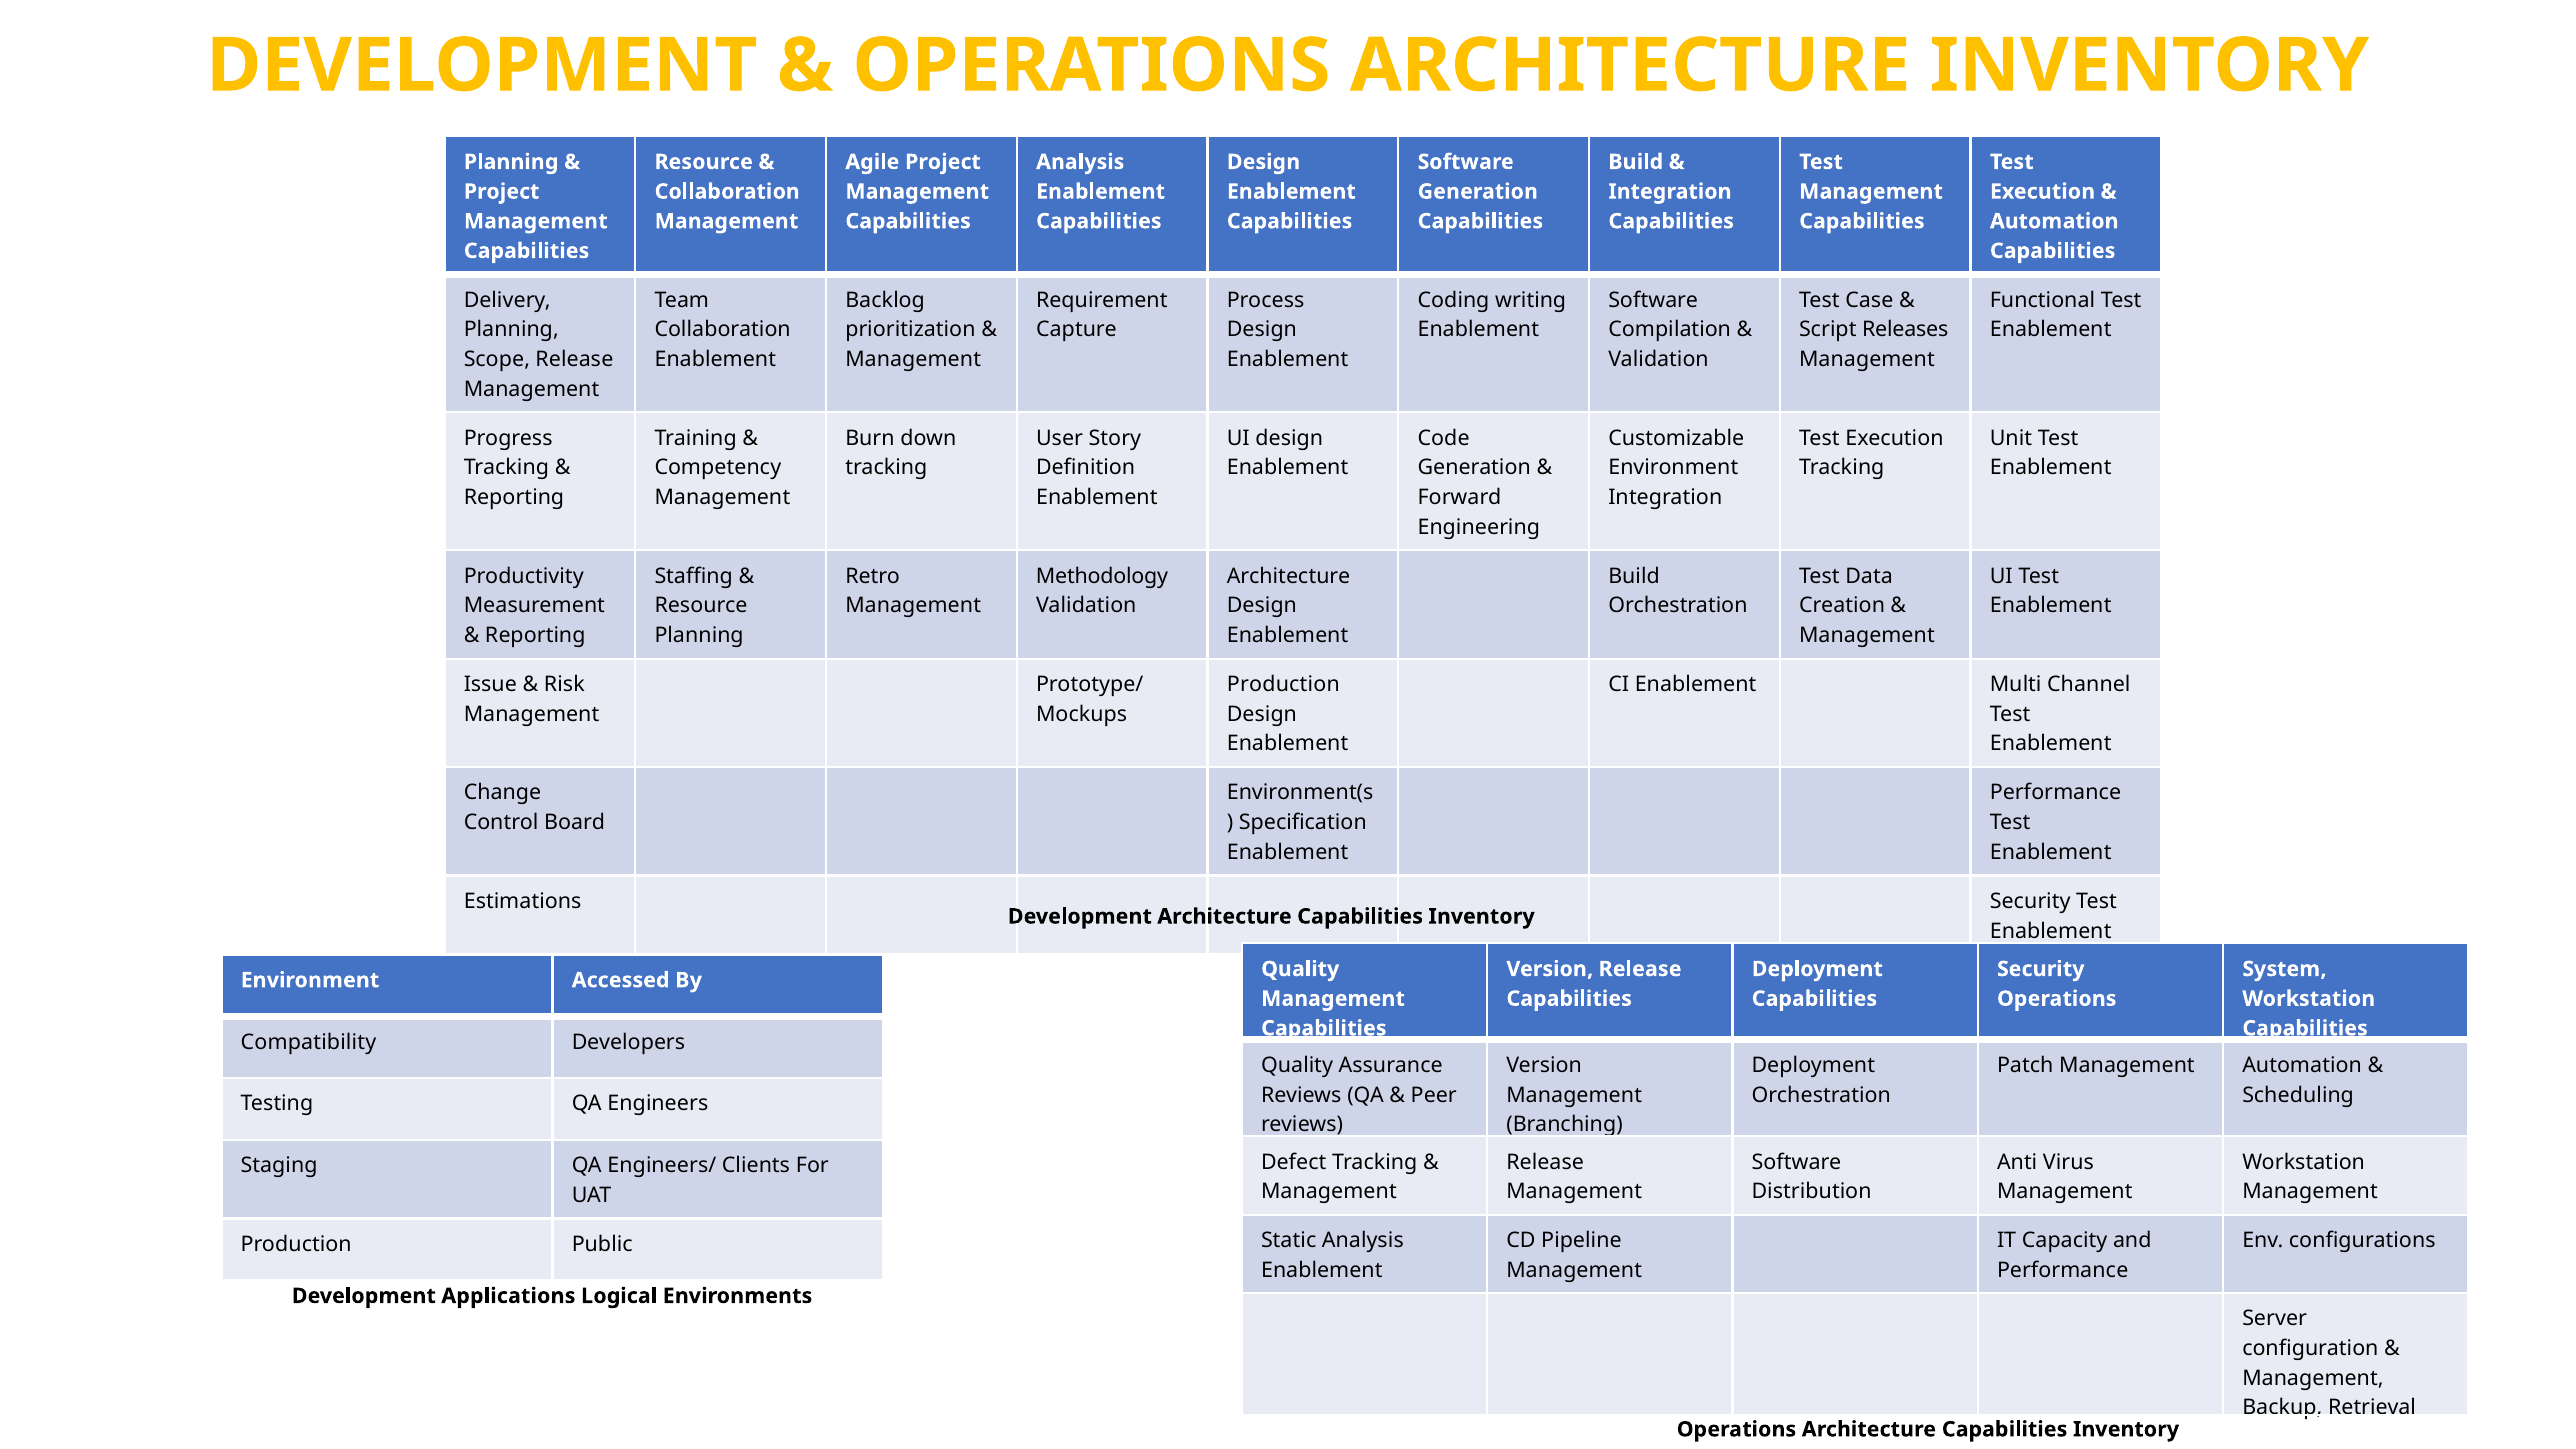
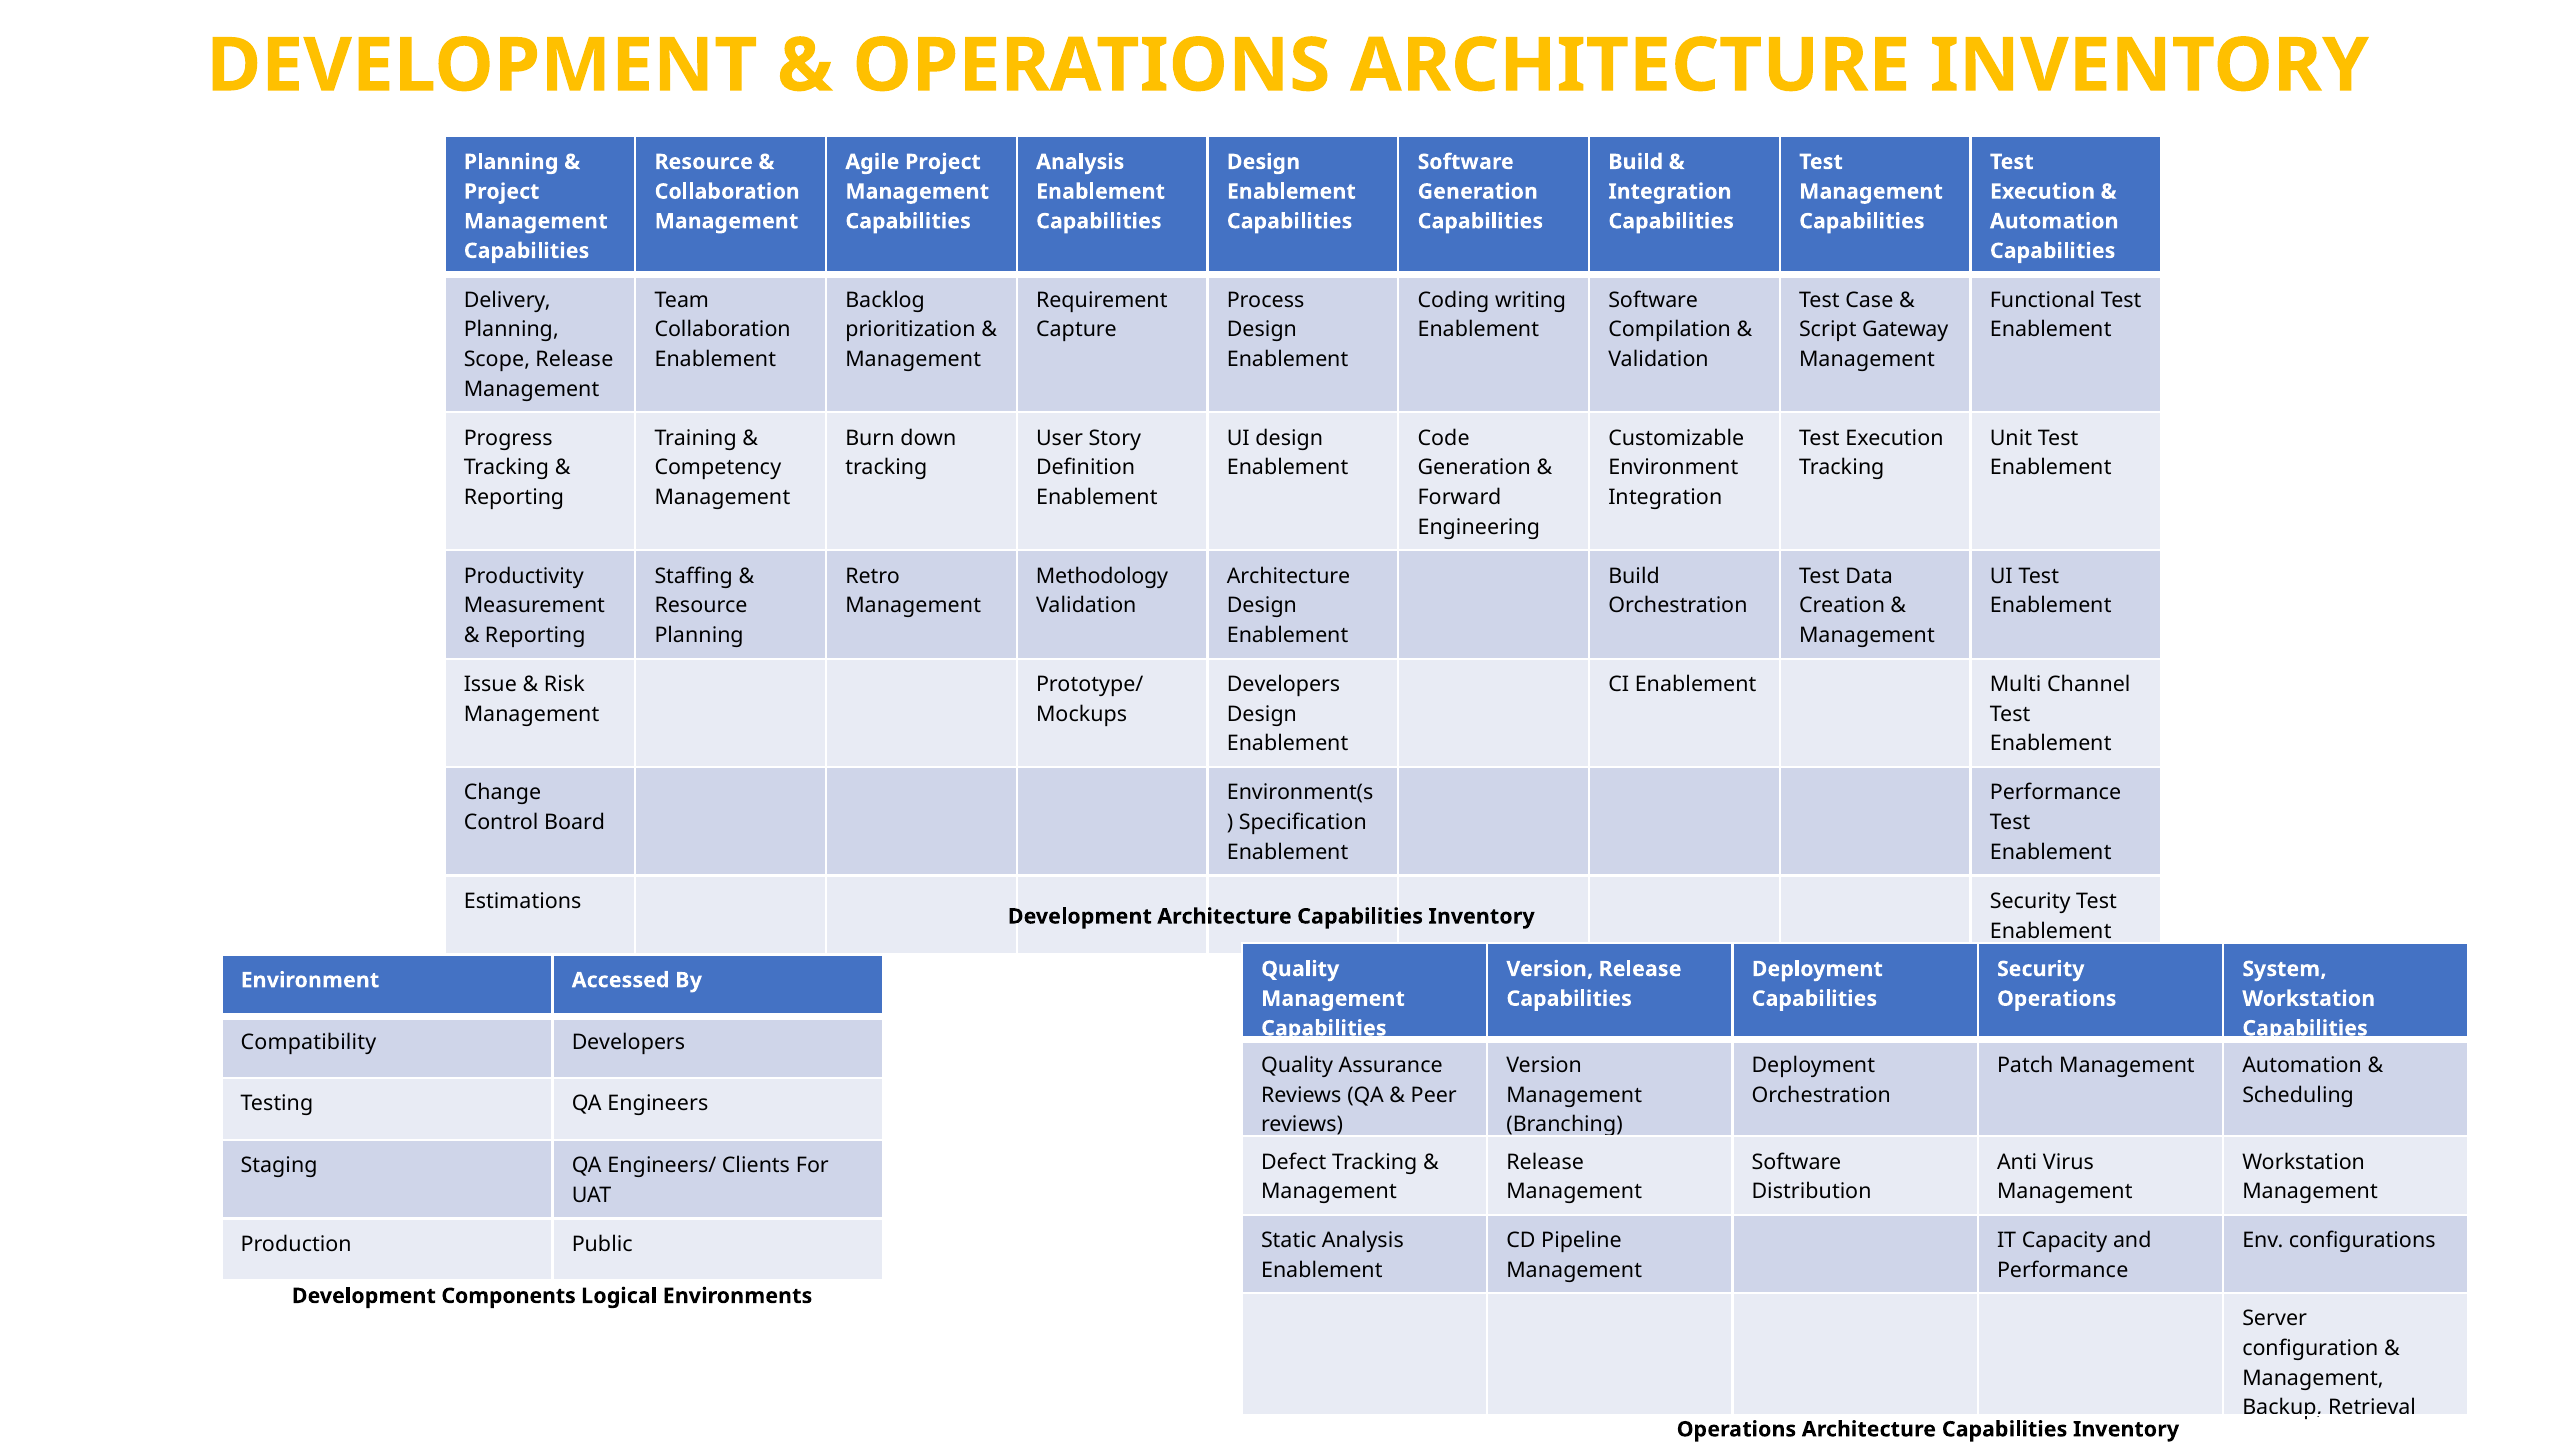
Releases: Releases -> Gateway (1905, 330)
Production: Production -> Developers (1284, 684)
Applications: Applications -> Components (509, 1296)
